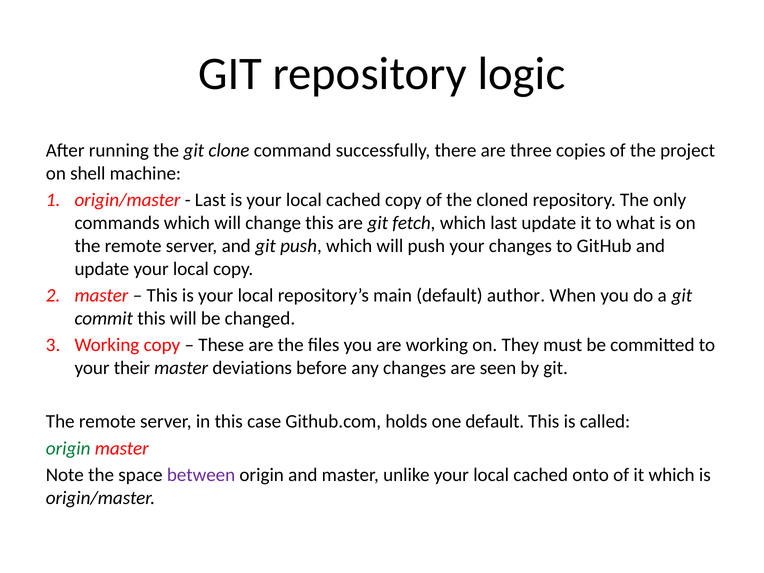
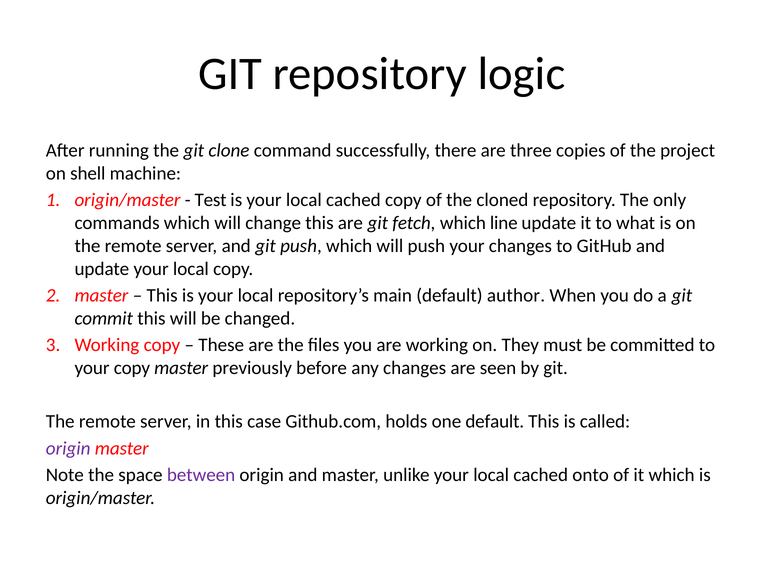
Last: Last -> Test (211, 200)
which last: last -> line (504, 223)
your their: their -> copy (132, 368)
deviations: deviations -> previously (252, 368)
origin colour: green -> purple (68, 448)
